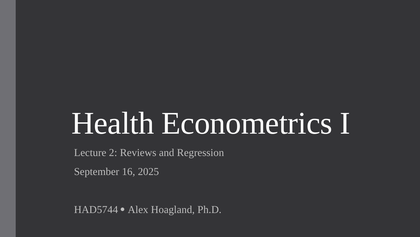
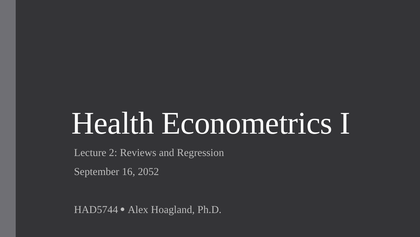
2025: 2025 -> 2052 (148, 171)
